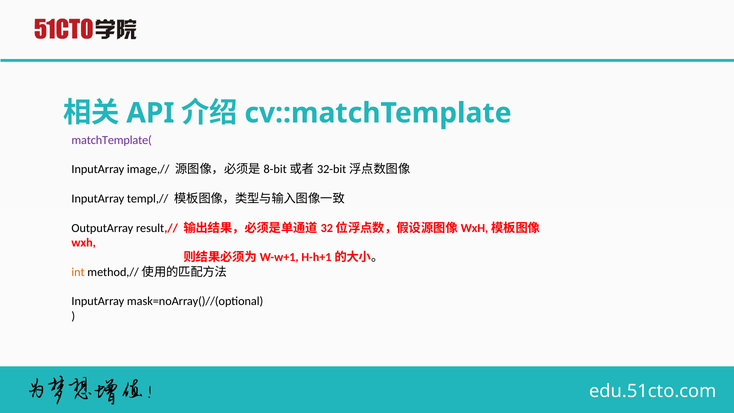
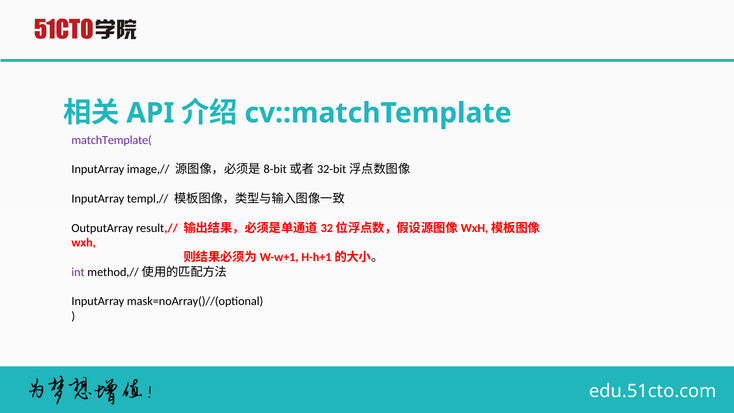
int colour: orange -> purple (78, 272)
